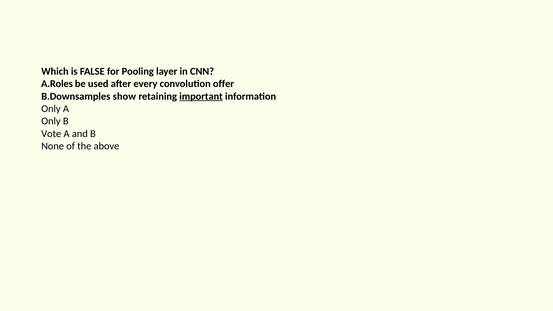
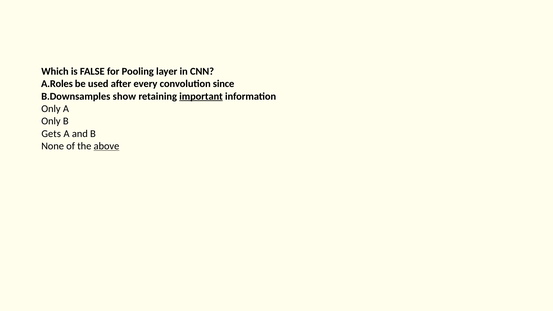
offer: offer -> since (224, 84)
Vote: Vote -> Gets (51, 134)
above underline: none -> present (106, 146)
